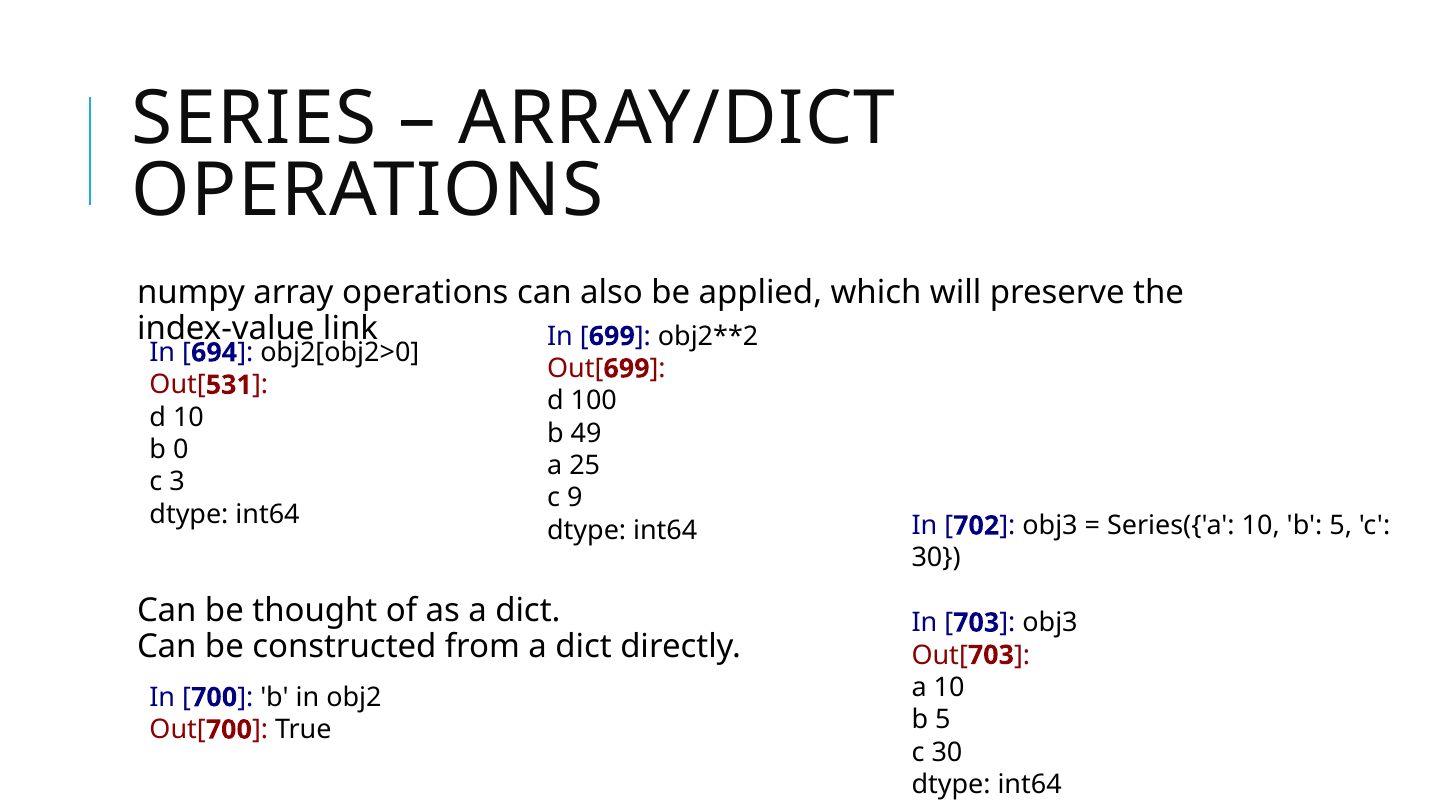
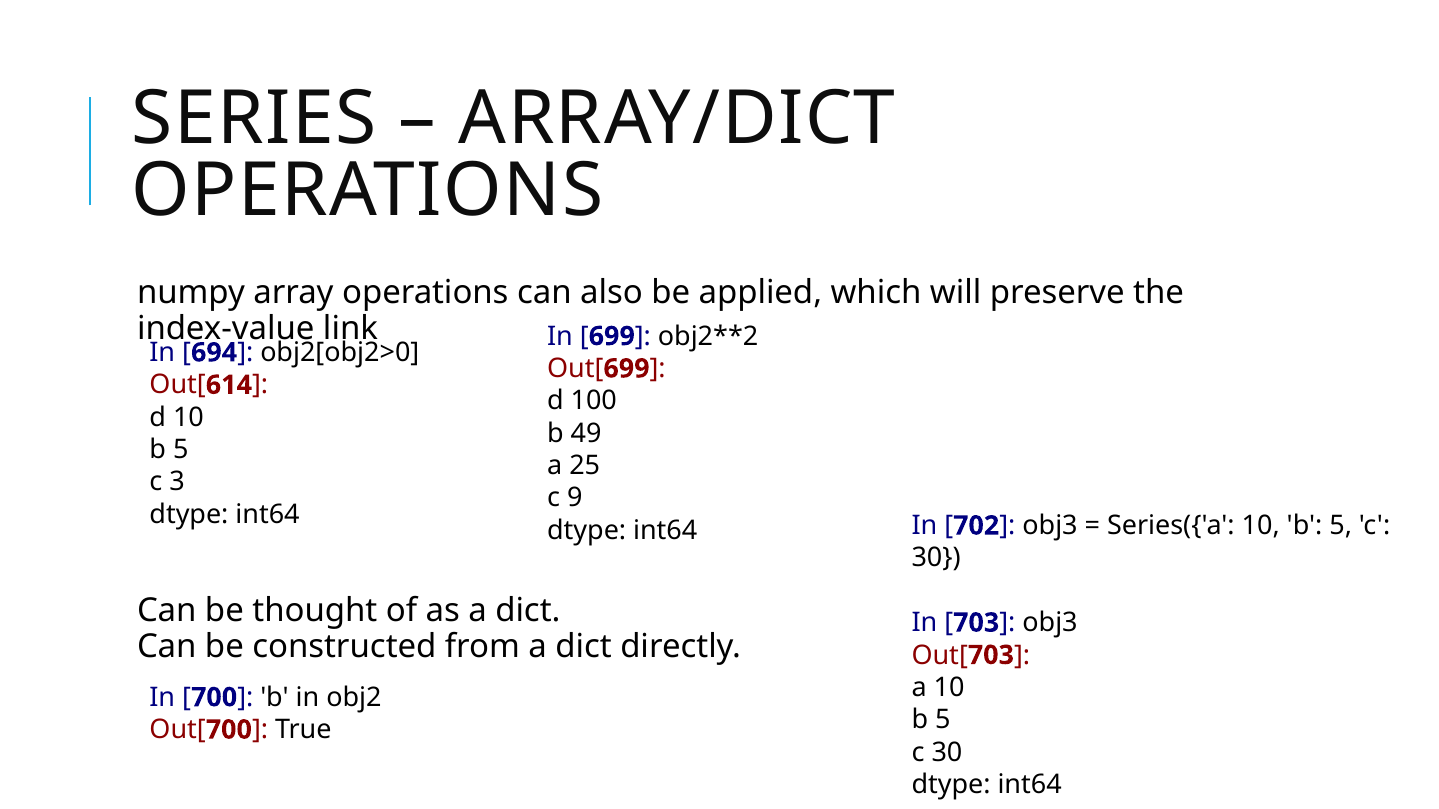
531: 531 -> 614 (229, 385)
0: 0 -> 5 (181, 450)
